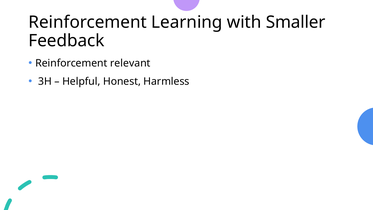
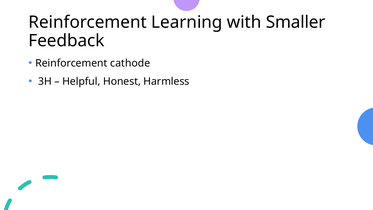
relevant: relevant -> cathode (130, 63)
